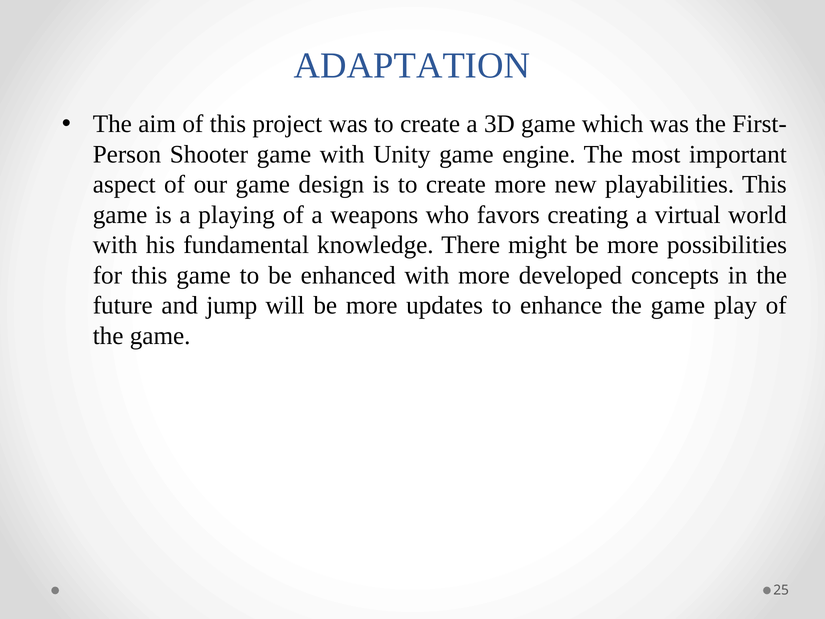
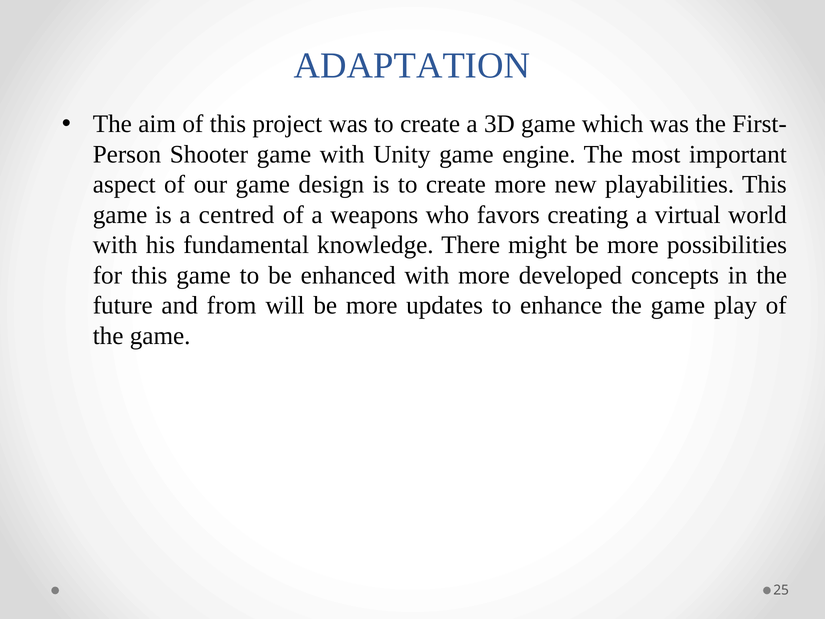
playing: playing -> centred (237, 215)
jump: jump -> from (232, 305)
